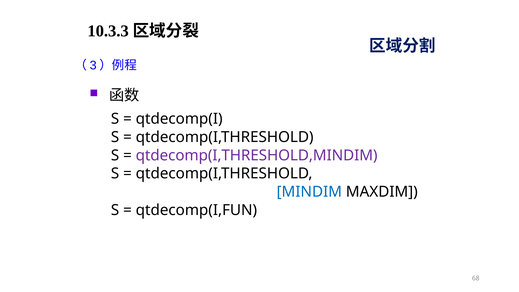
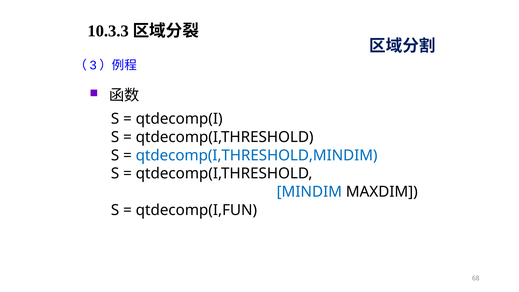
qtdecomp(I,THRESHOLD,MINDIM colour: purple -> blue (257, 155)
